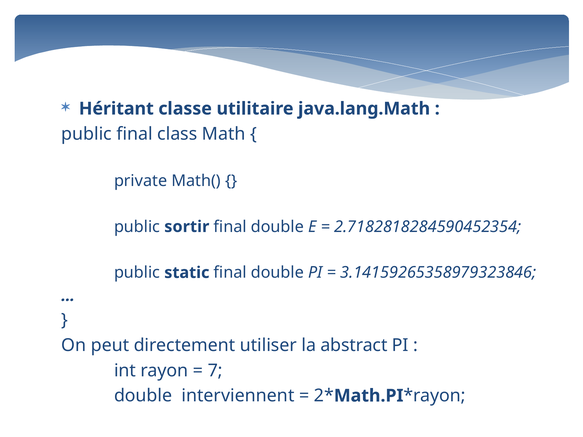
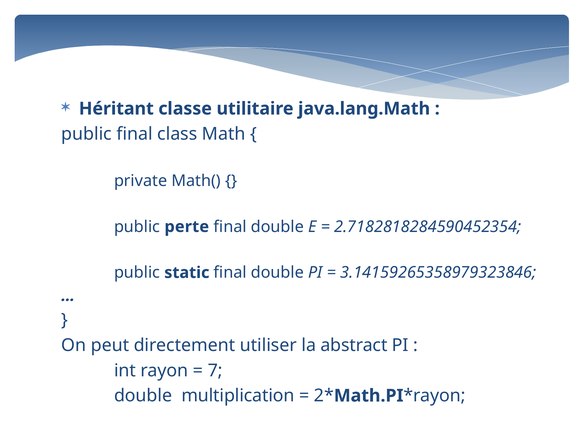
sortir: sortir -> perte (187, 227)
interviennent: interviennent -> multiplication (238, 396)
